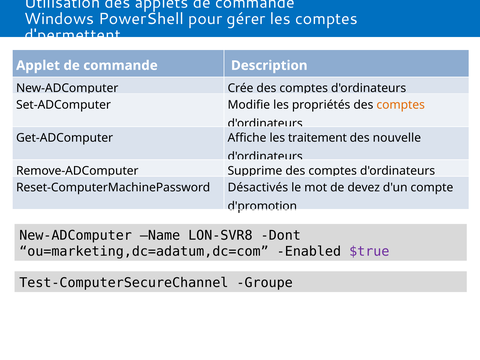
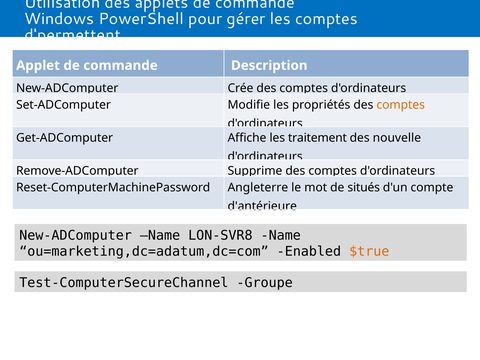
Désactivés: Désactivés -> Angleterre (258, 188)
devez: devez -> situés (364, 188)
d'promotion: d'promotion -> d'antérieure (262, 206)
LON-SVR8 Dont: Dont -> Name (281, 235)
$true colour: purple -> orange (369, 251)
